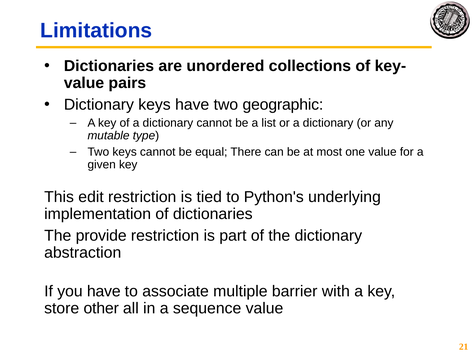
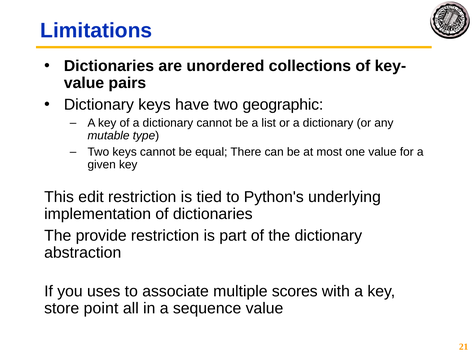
you have: have -> uses (104, 292)
barrier: barrier -> scores (295, 292)
other: other -> point (101, 309)
